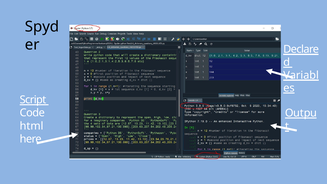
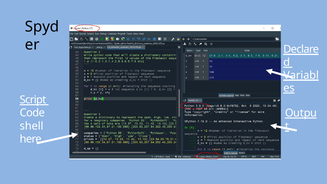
html: html -> shell (32, 126)
